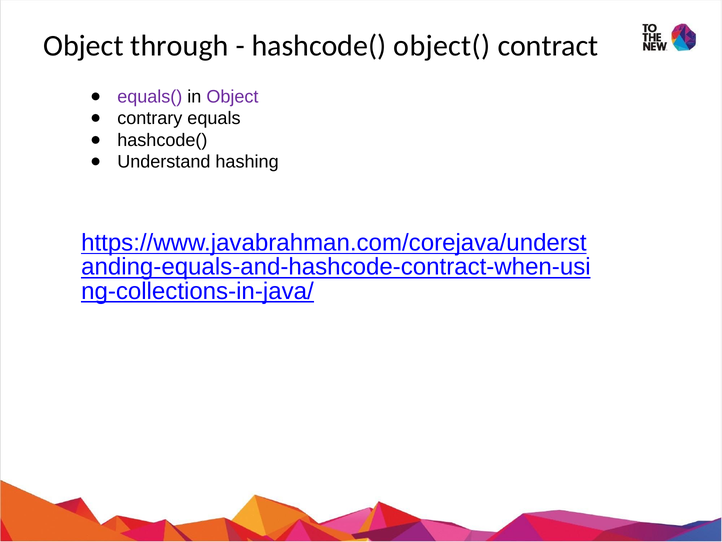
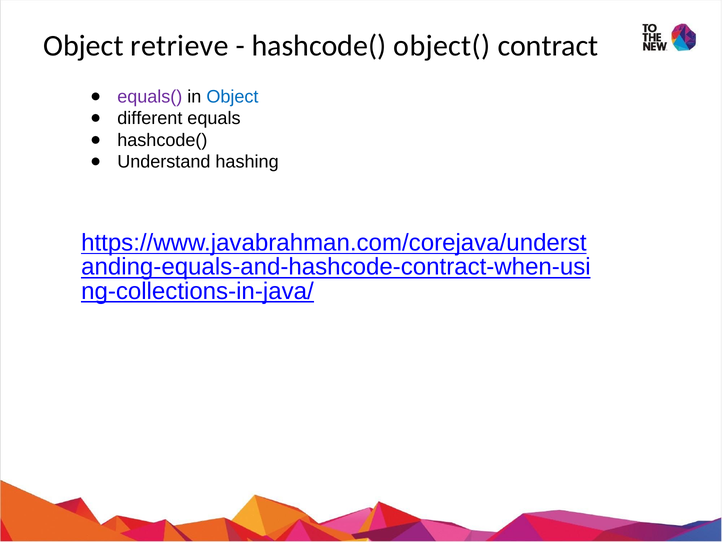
through: through -> retrieve (179, 46)
Object colour: purple -> blue (232, 97)
contrary: contrary -> different (150, 118)
